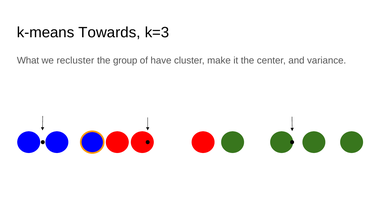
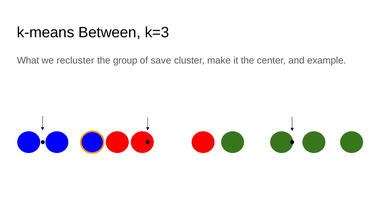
Towards: Towards -> Between (110, 33)
have: have -> save (161, 61)
variance: variance -> example (327, 61)
